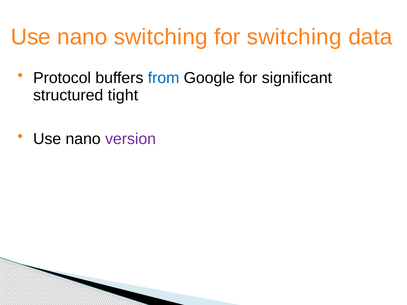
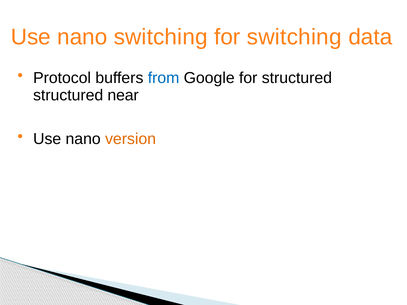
for significant: significant -> structured (297, 78)
tight: tight -> near (123, 95)
version colour: purple -> orange (131, 139)
